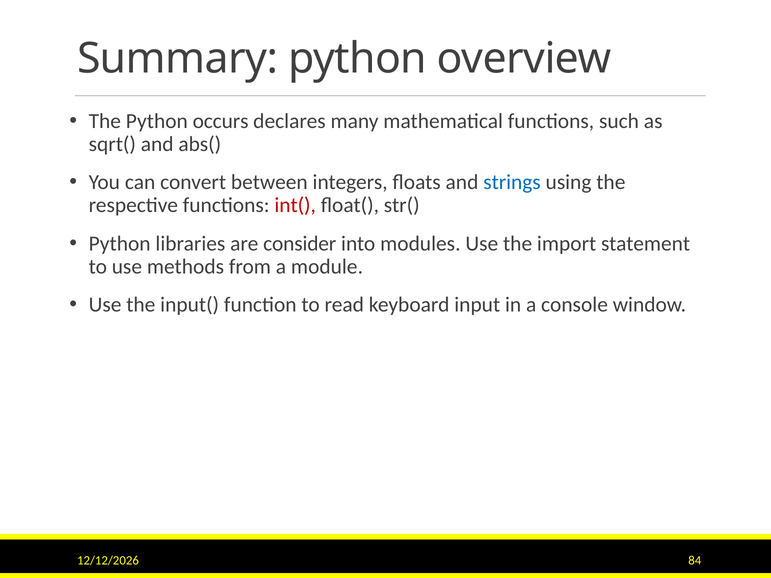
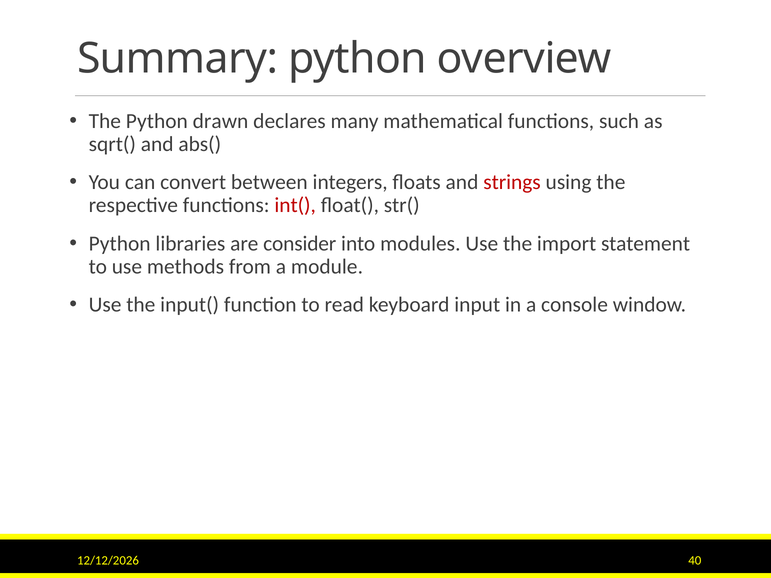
occurs: occurs -> drawn (221, 121)
strings colour: blue -> red (512, 182)
84: 84 -> 40 (695, 561)
